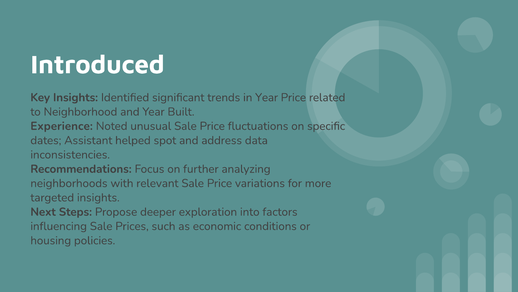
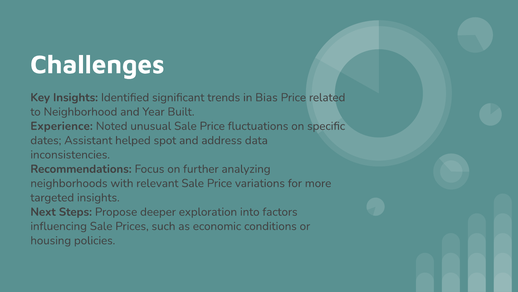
Introduced: Introduced -> Challenges (97, 65)
in Year: Year -> Bias (266, 97)
